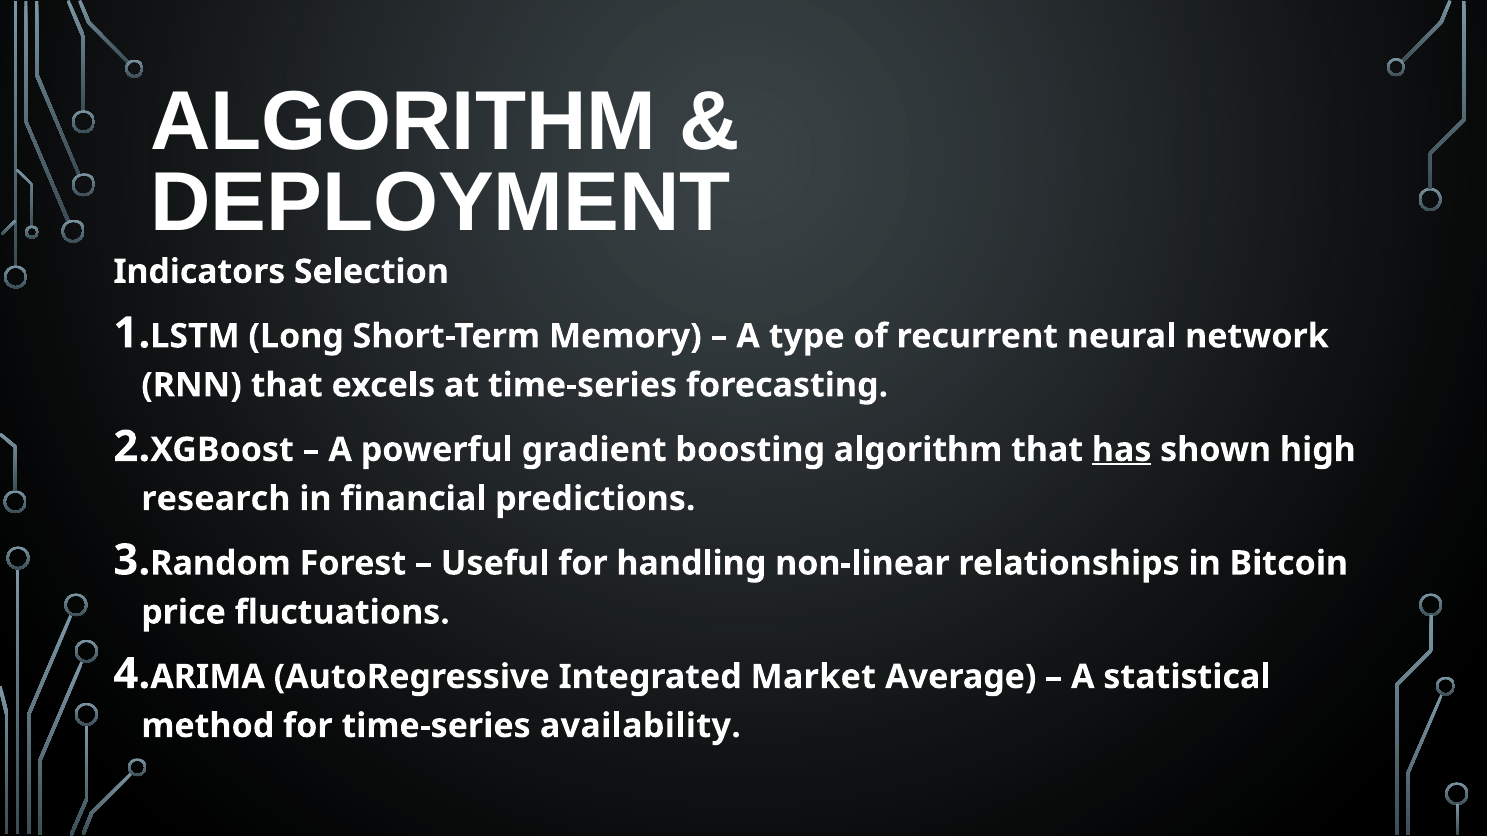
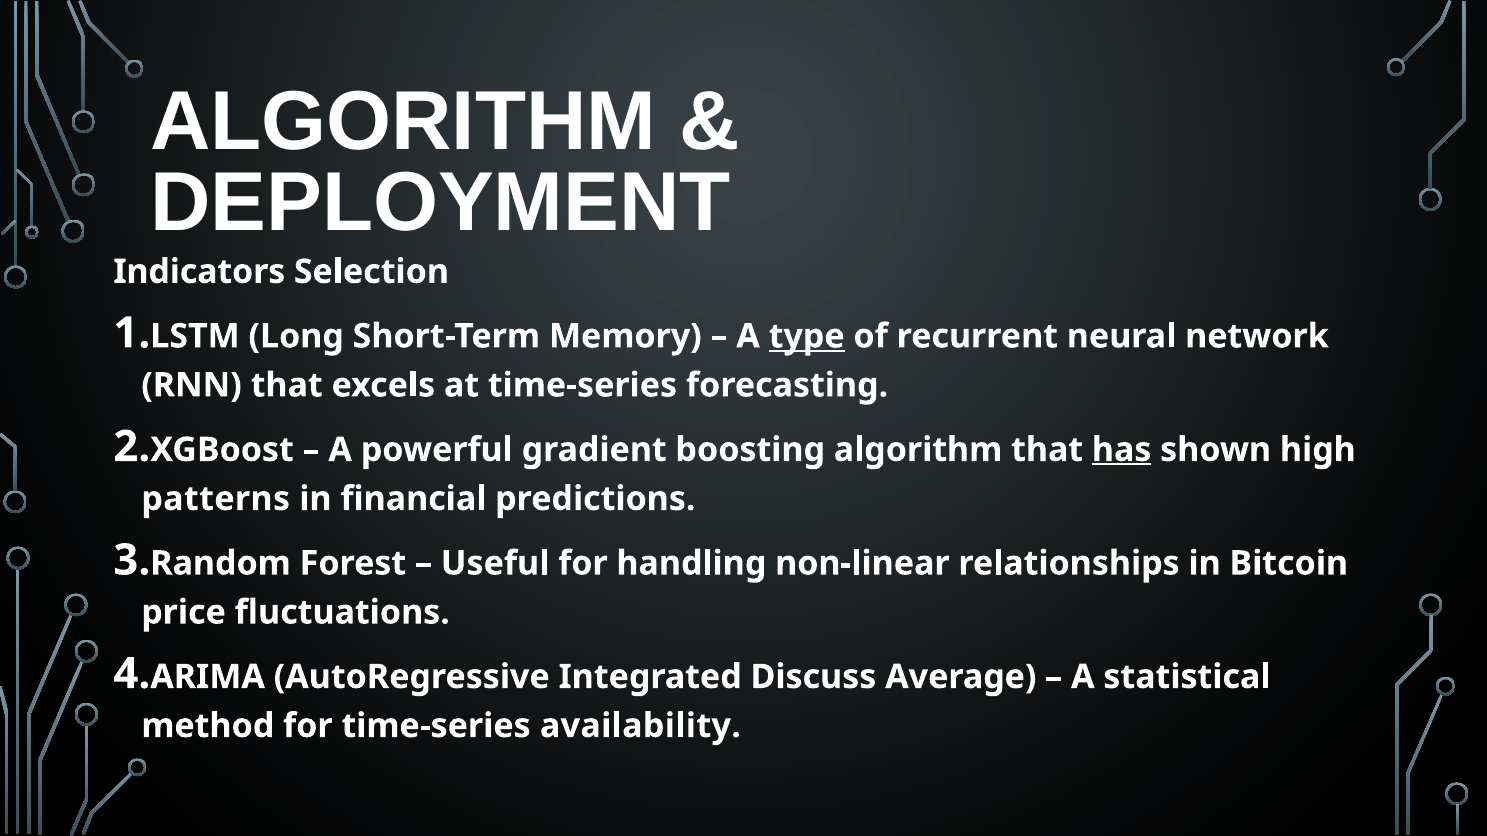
type underline: none -> present (807, 336)
research: research -> patterns (216, 499)
Market: Market -> Discuss (813, 677)
